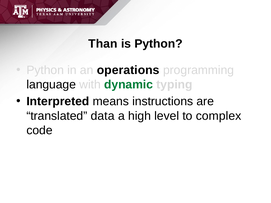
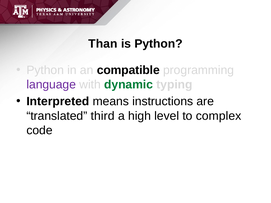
operations: operations -> compatible (128, 70)
language colour: black -> purple (51, 85)
data: data -> third (103, 116)
